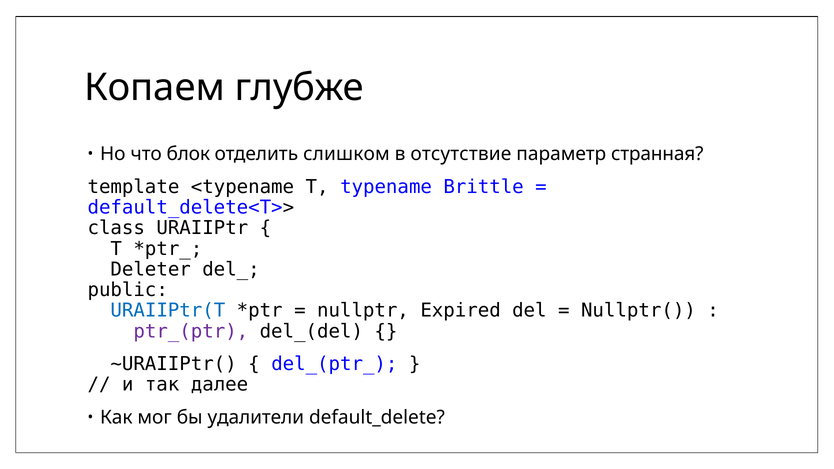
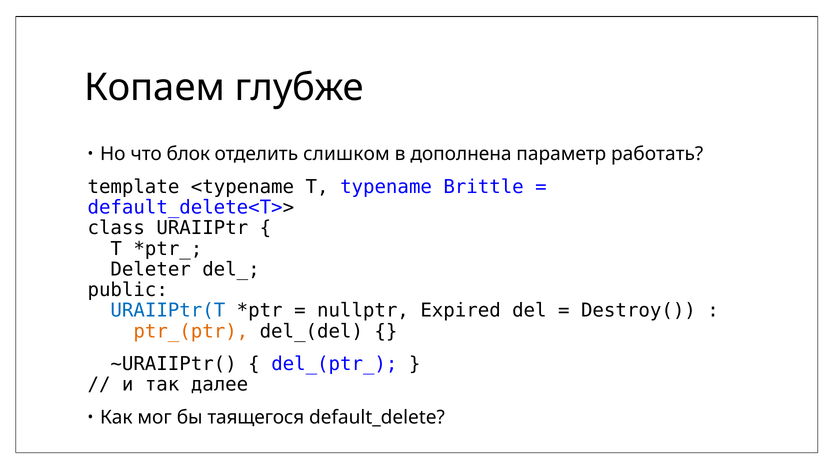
отсутствие: отсутствие -> дополнена (461, 154)
странная: странная -> работать (657, 154)
Nullptr(: Nullptr( -> Destroy( (638, 311)
ptr_(ptr colour: purple -> orange (191, 331)
удалители: удалители -> таящегося (256, 418)
